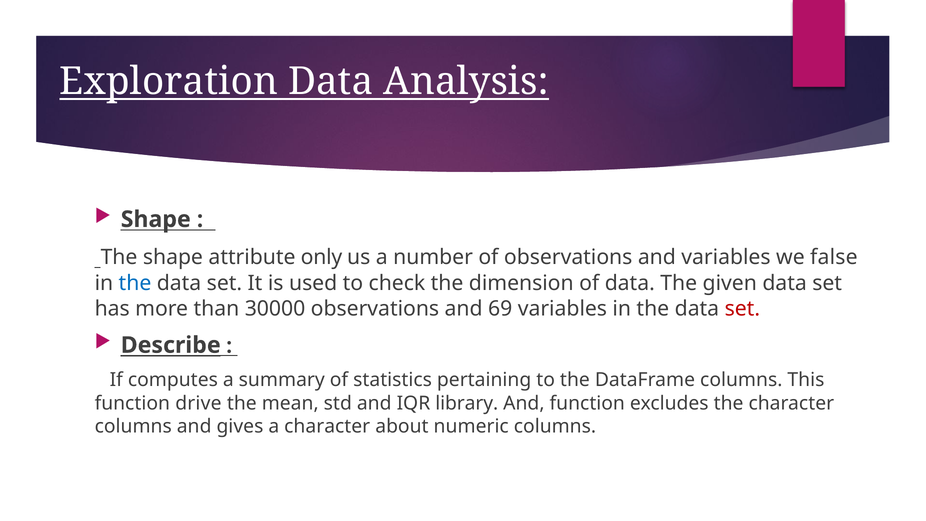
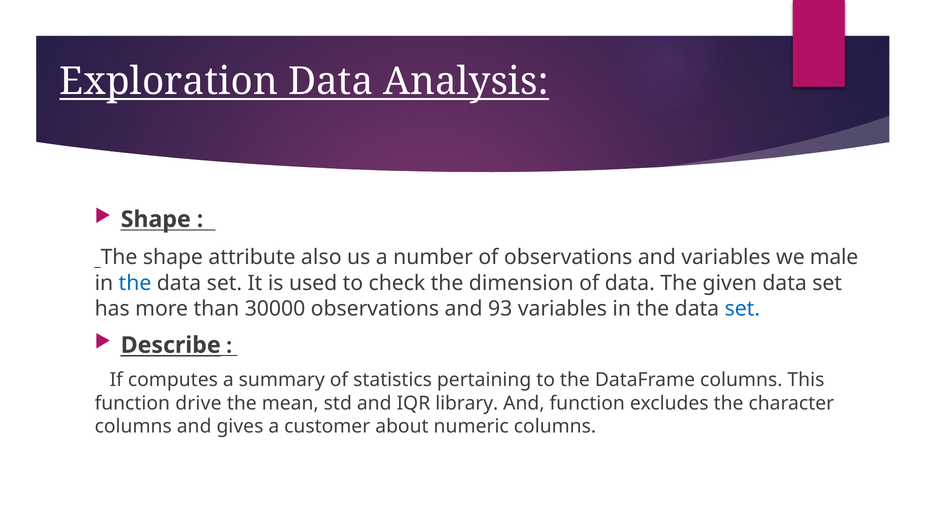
only: only -> also (321, 257)
false: false -> male (834, 257)
69: 69 -> 93 (500, 309)
set colour: red -> blue (742, 309)
a character: character -> customer (327, 426)
